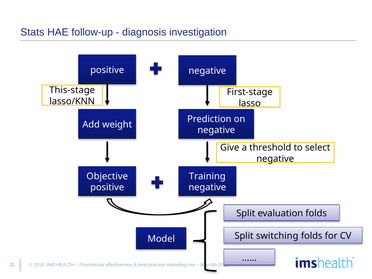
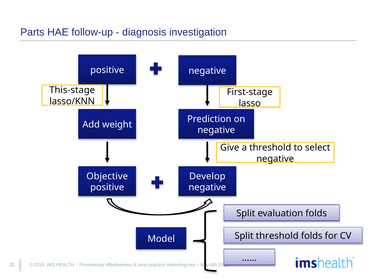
Stats: Stats -> Parts (32, 32)
Training: Training -> Develop (207, 176)
Split switching: switching -> threshold (277, 236)
